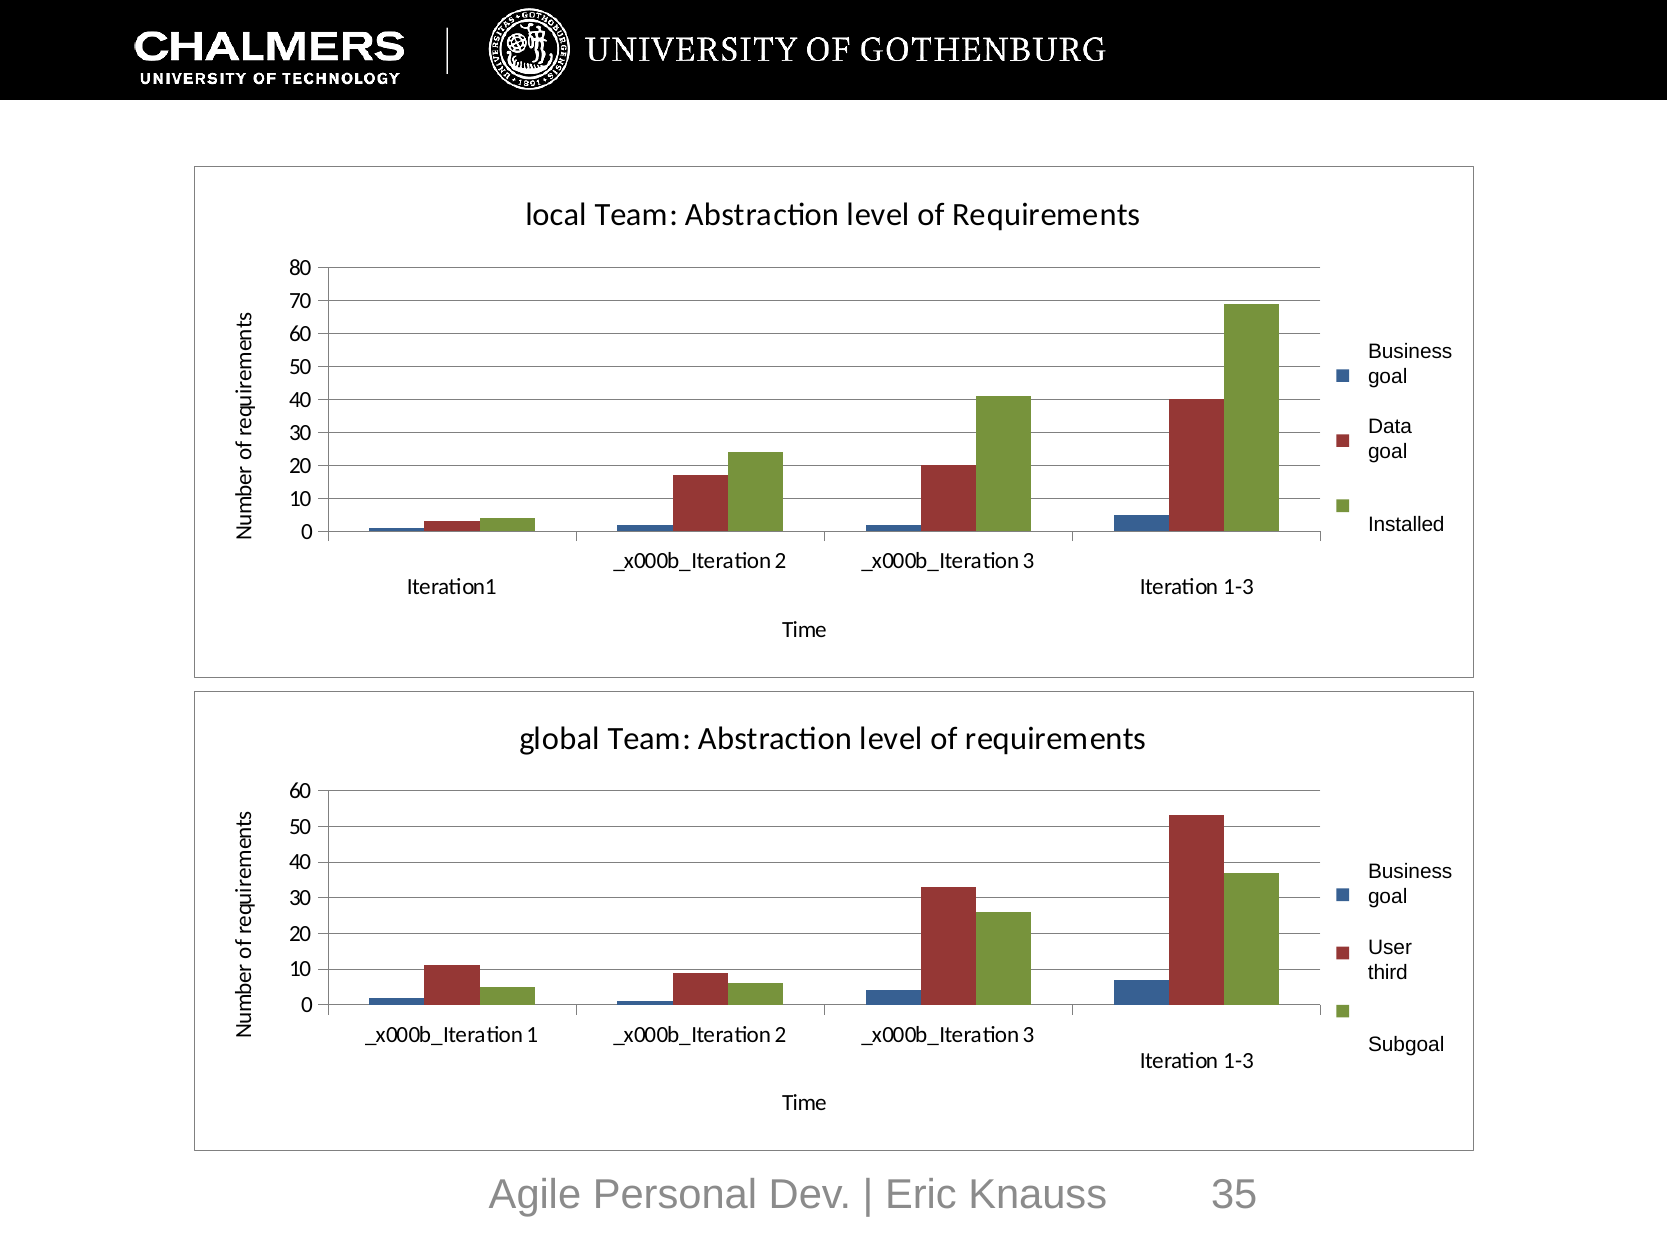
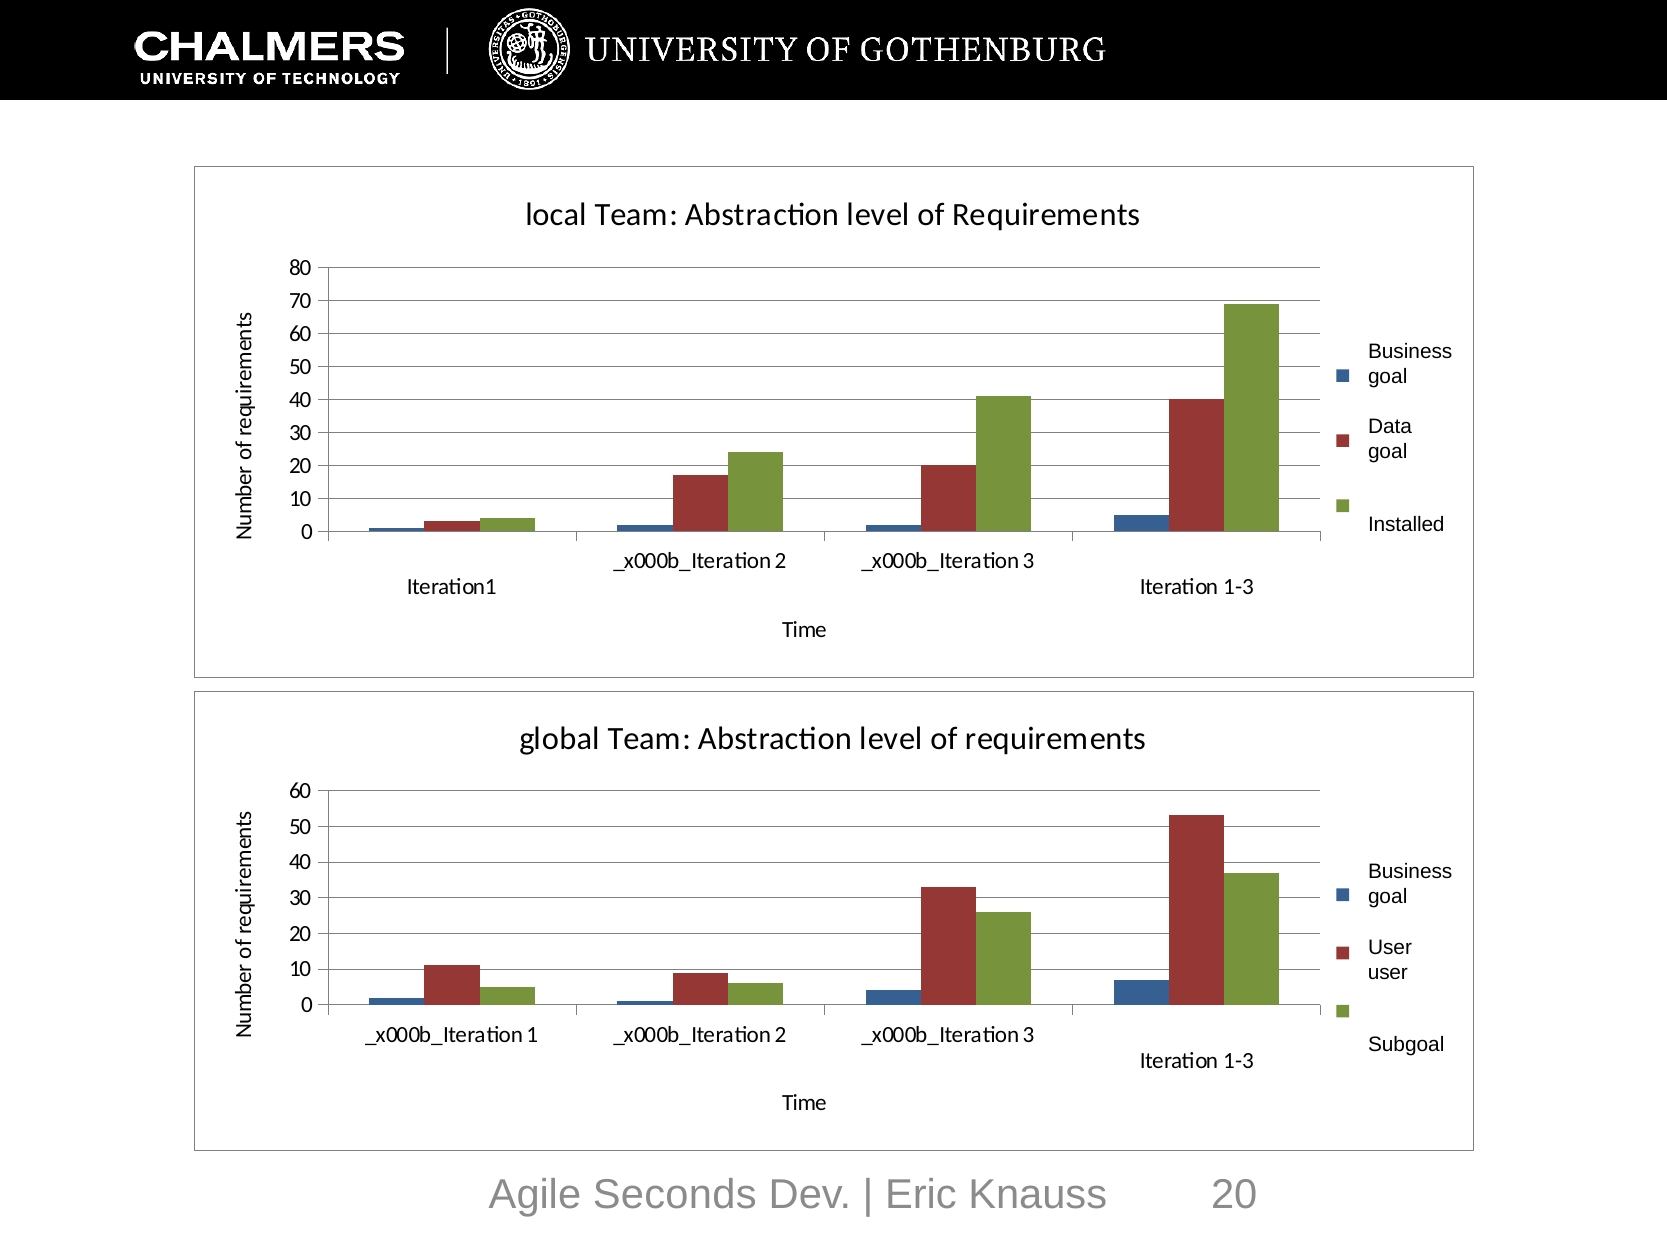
third: third -> user (1388, 972)
Personal: Personal -> Seconds (675, 1195)
Knauss 35: 35 -> 20 (1234, 1195)
